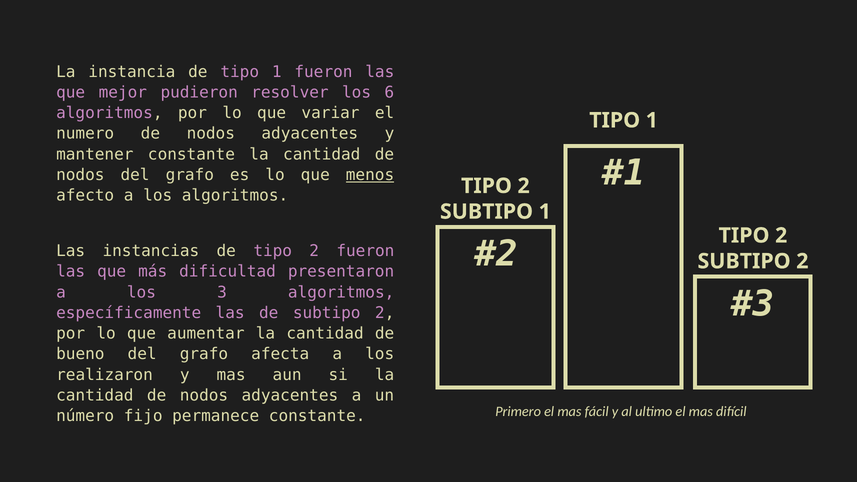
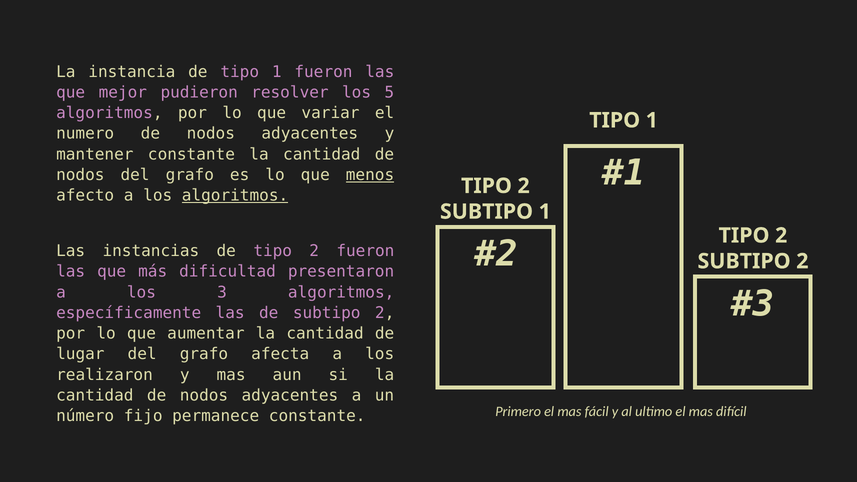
6: 6 -> 5 (389, 92)
algoritmos underline: none -> present (235, 196)
bueno: bueno -> lugar (80, 354)
